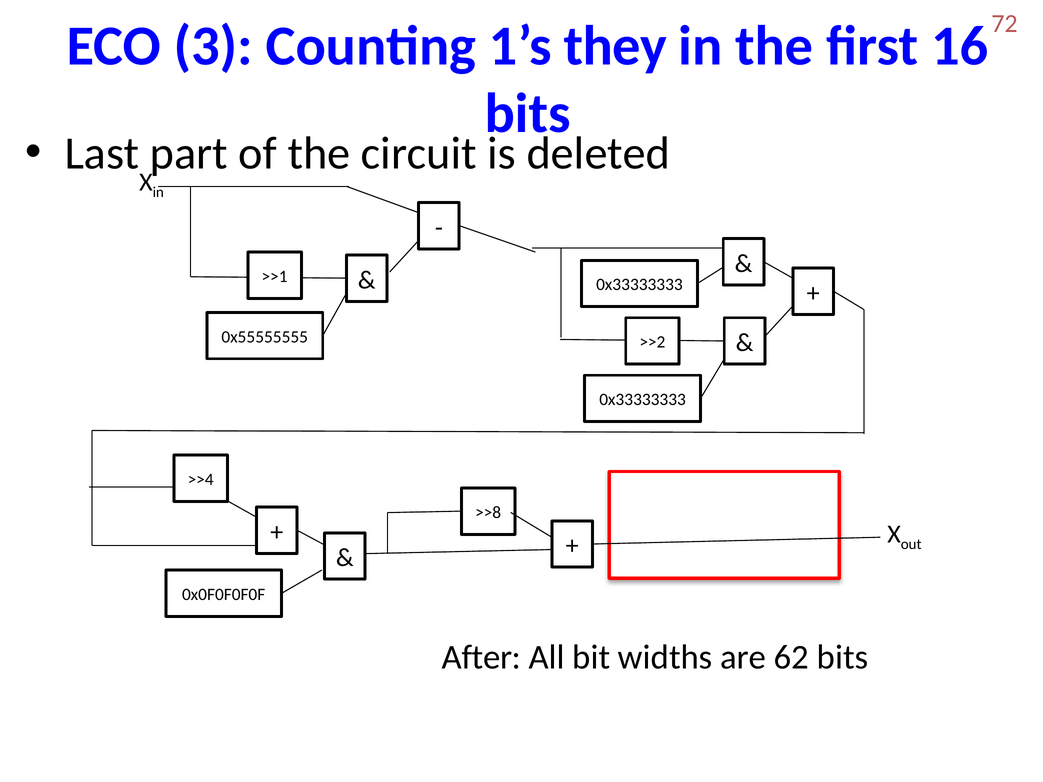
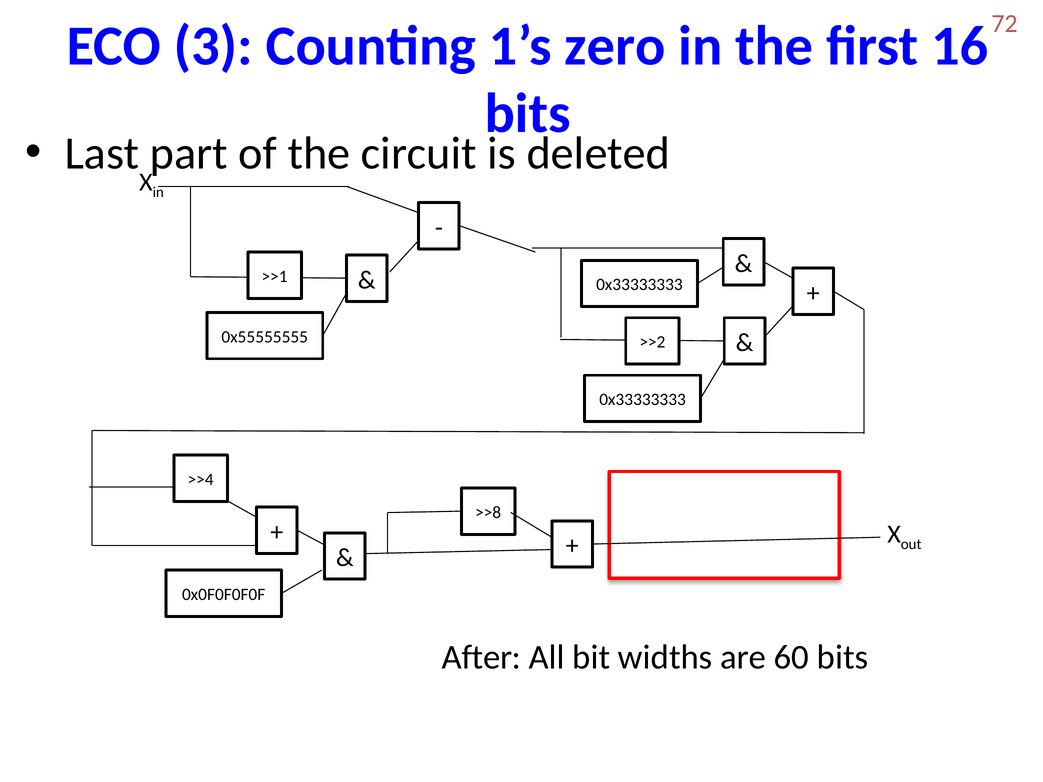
they: they -> zero (615, 46)
62: 62 -> 60 (791, 657)
